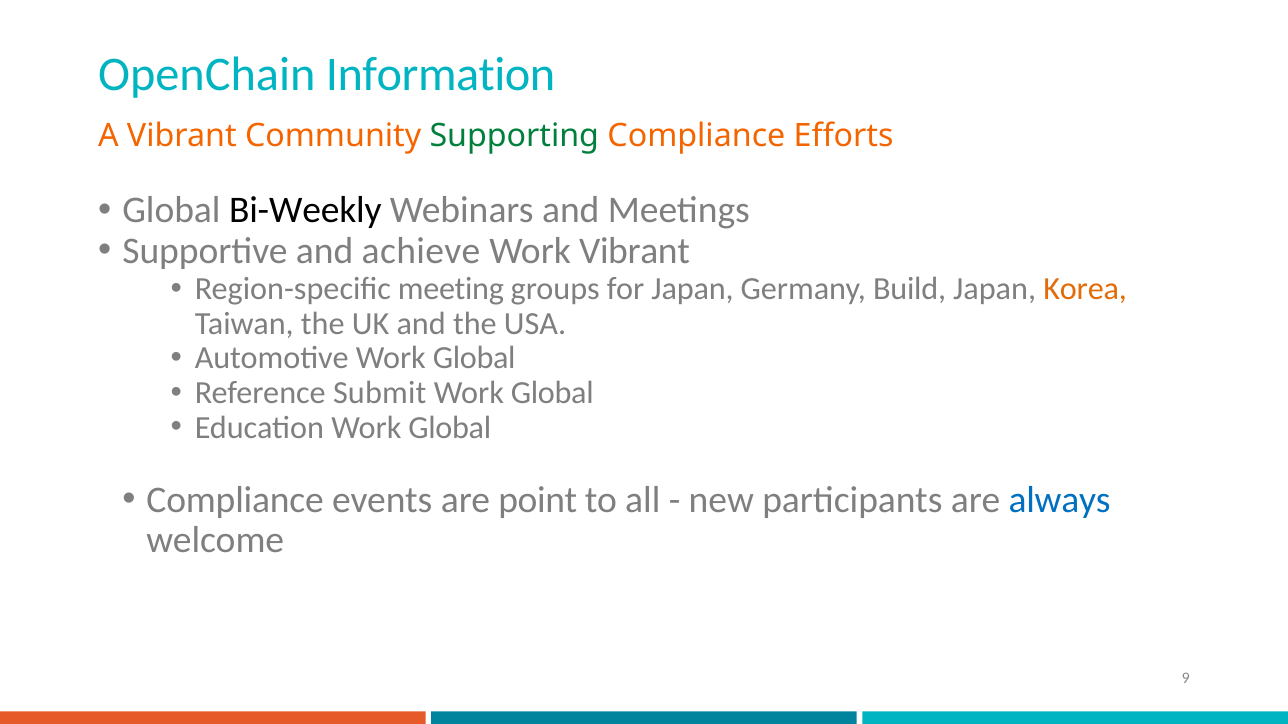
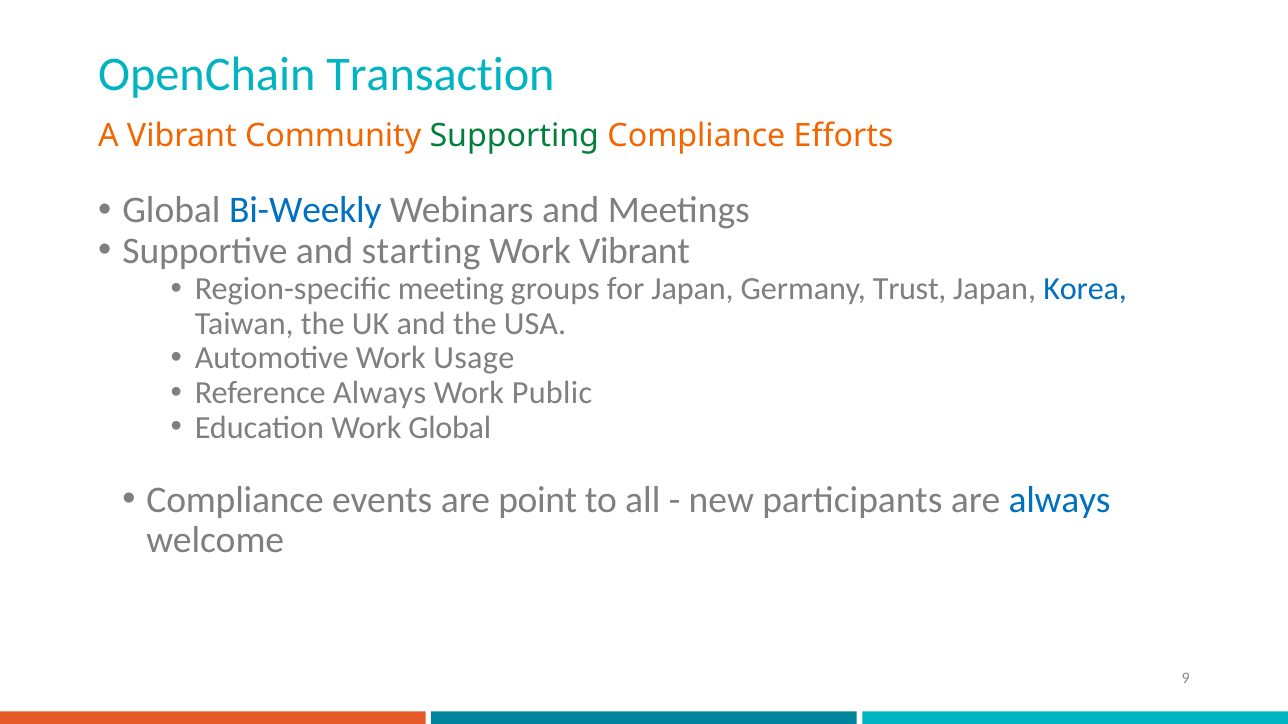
Information: Information -> Transaction (440, 74)
Bi-Weekly colour: black -> blue (305, 211)
achieve: achieve -> starting (421, 251)
Build: Build -> Trust (910, 289)
Korea colour: orange -> blue (1085, 289)
Automotive Work Global: Global -> Usage (474, 358)
Reference Submit: Submit -> Always (380, 393)
Global: Global -> Public (552, 393)
